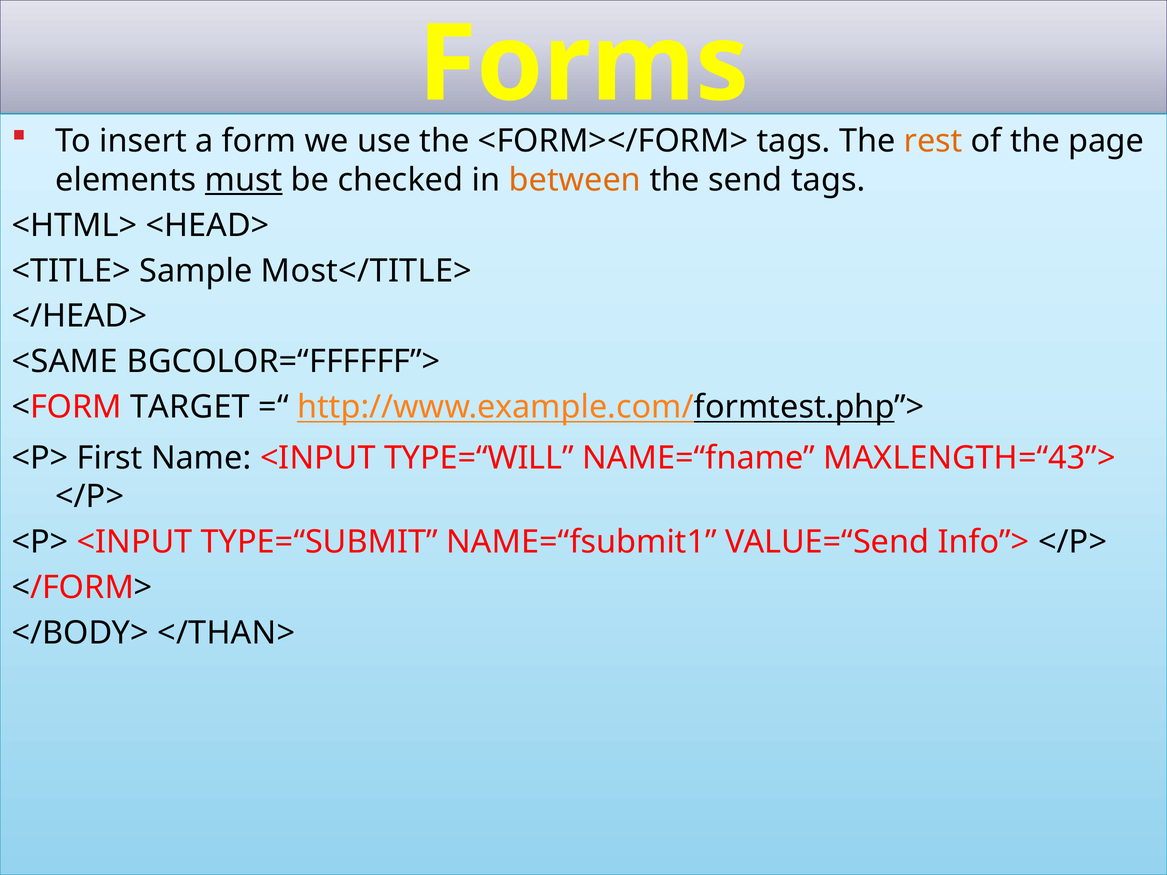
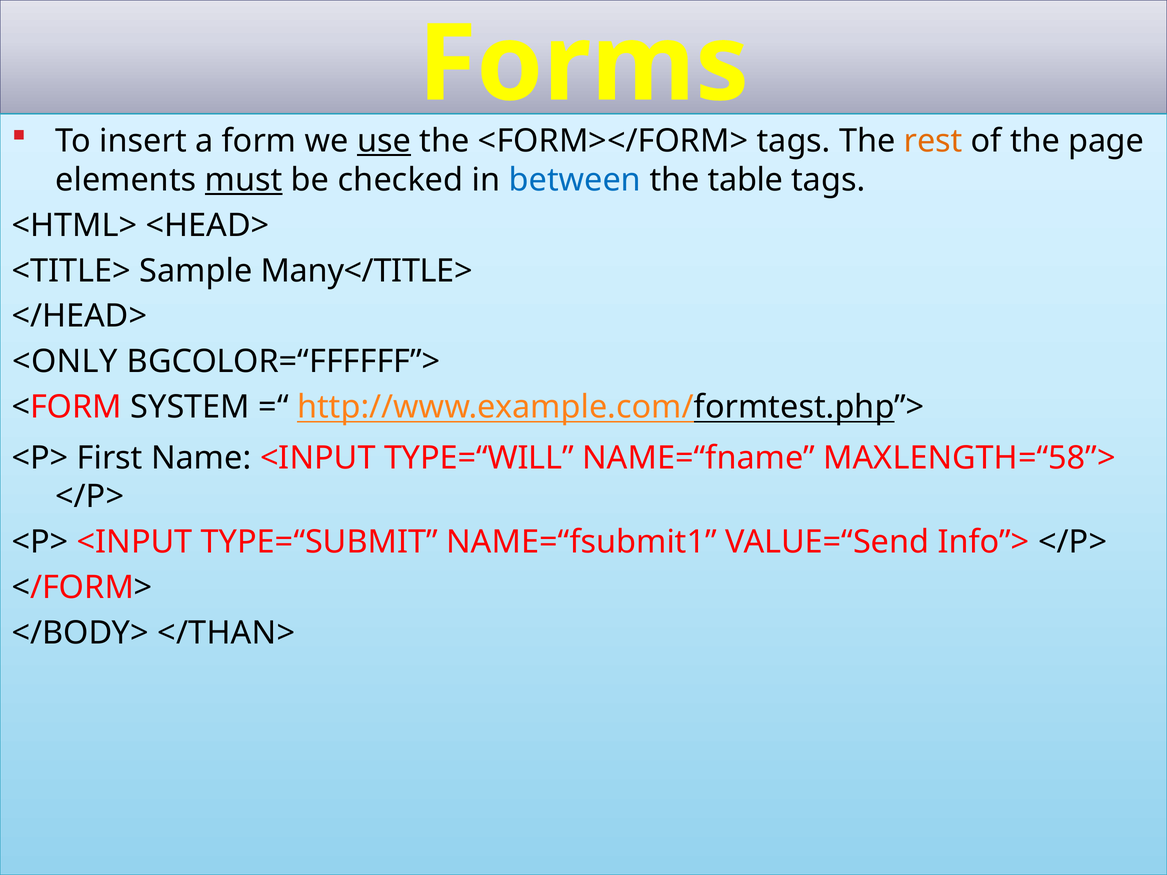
use underline: none -> present (384, 141)
between colour: orange -> blue (575, 180)
send: send -> table (746, 180)
Most</TITLE>: Most</TITLE> -> Many</TITLE> (367, 271)
<SAME: <SAME -> <ONLY (65, 362)
TARGET: TARGET -> SYSTEM (190, 407)
MAXLENGTH=“43”>: MAXLENGTH=“43”> -> MAXLENGTH=“58”> (969, 458)
